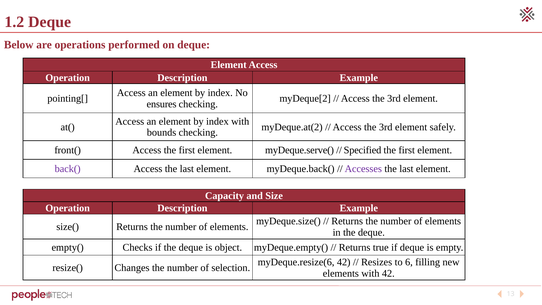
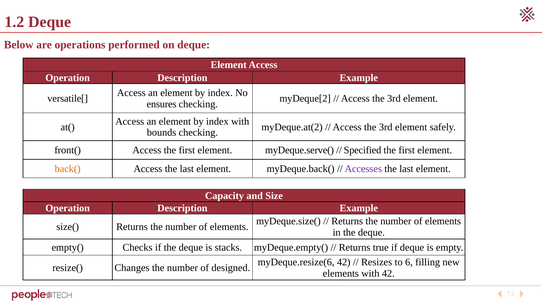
pointing[: pointing[ -> versatile[ (68, 98)
back( colour: purple -> orange (68, 169)
object: object -> stacks (228, 247)
selection: selection -> designed (231, 268)
